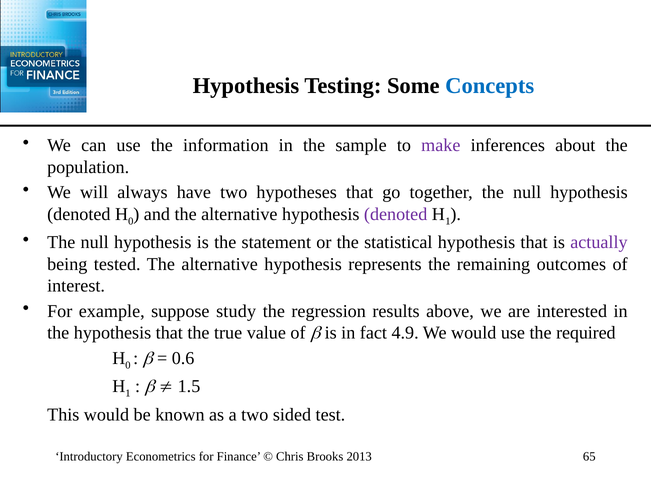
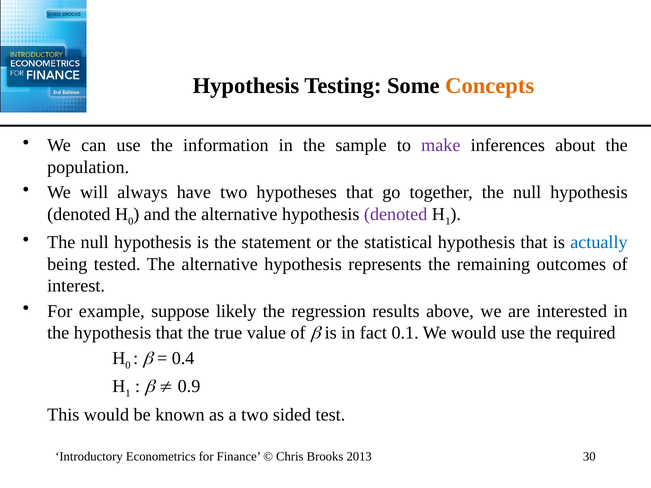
Concepts colour: blue -> orange (490, 86)
actually colour: purple -> blue (599, 243)
study: study -> likely (236, 311)
4.9: 4.9 -> 0.1 (405, 333)
0.6: 0.6 -> 0.4 (183, 358)
1.5: 1.5 -> 0.9 (189, 387)
65: 65 -> 30 (589, 457)
